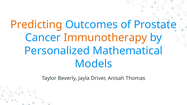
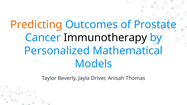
Immunotherapy colour: orange -> black (105, 38)
